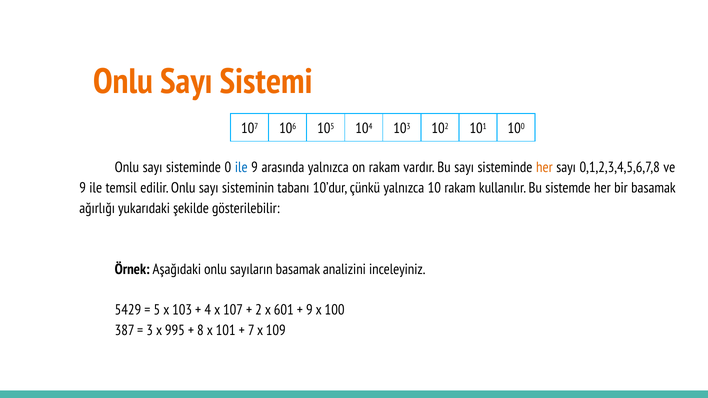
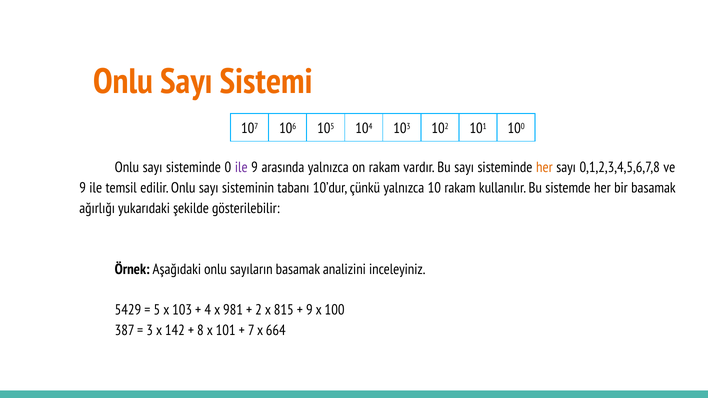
ile colour: blue -> purple (241, 168)
x 107: 107 -> 981 (233, 310)
601: 601 -> 815 (284, 310)
995: 995 -> 142 (175, 330)
109: 109 -> 664 (276, 330)
